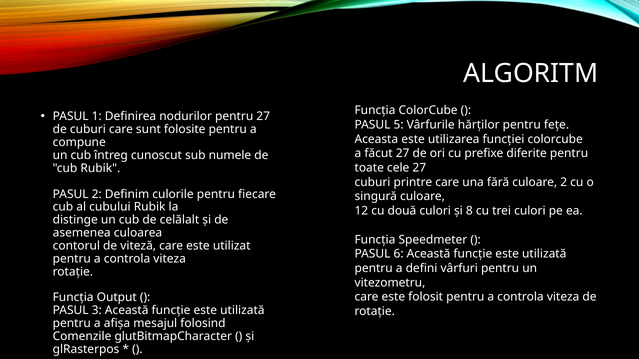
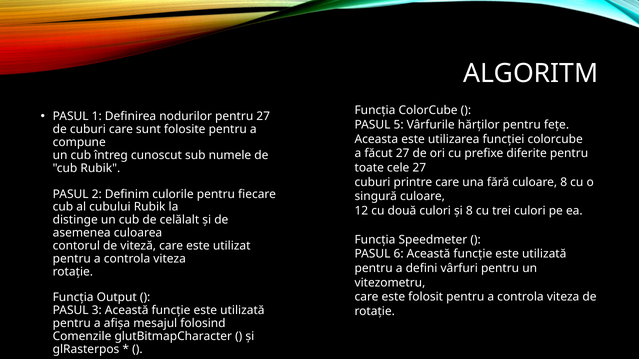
culoare 2: 2 -> 8 (564, 182)
